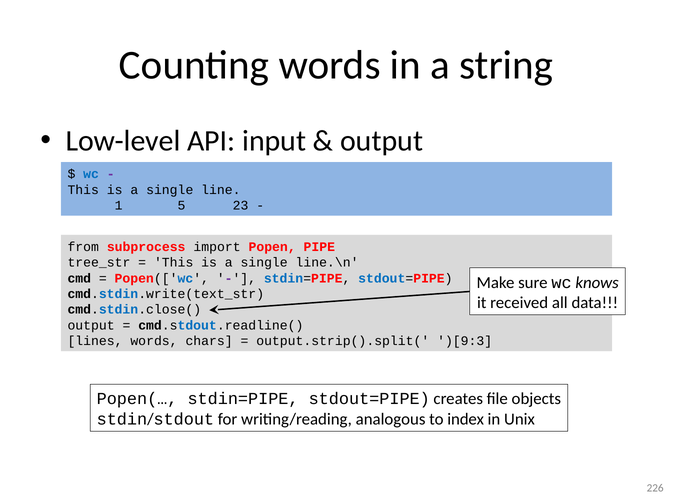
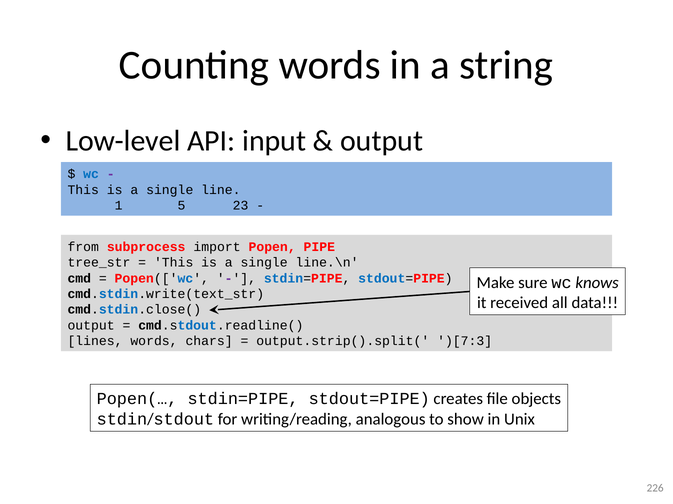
)[9:3: )[9:3 -> )[7:3 (465, 341)
index: index -> show (466, 420)
